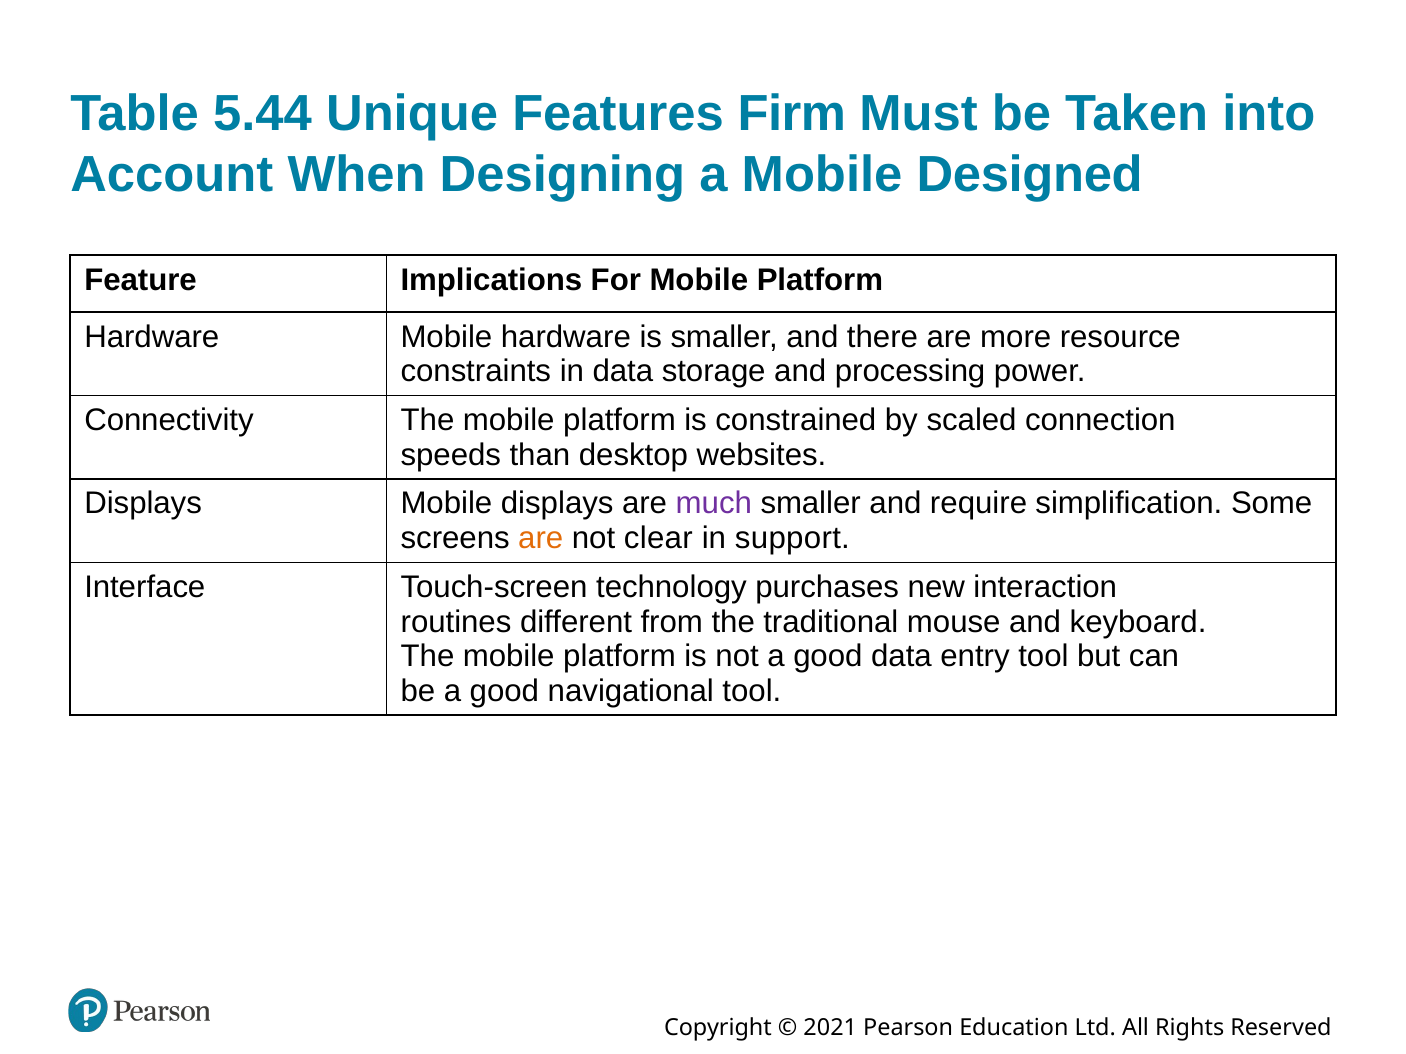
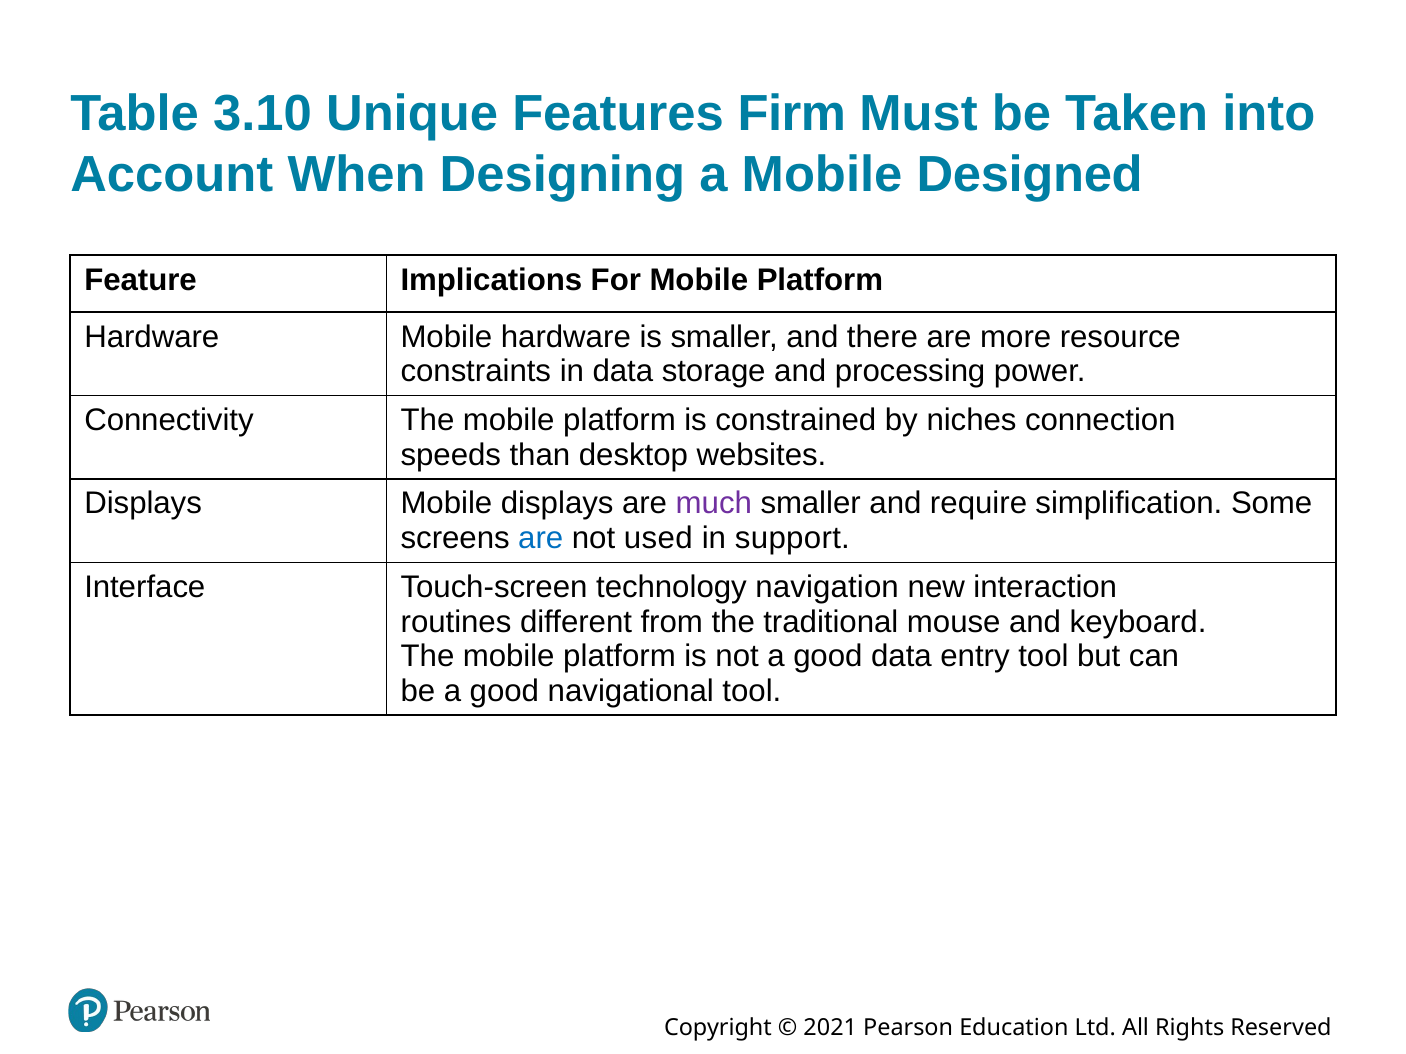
5.44: 5.44 -> 3.10 (262, 114)
scaled: scaled -> niches (972, 420)
are colour: orange -> blue (541, 539)
clear: clear -> used (658, 539)
purchases: purchases -> navigation (827, 587)
